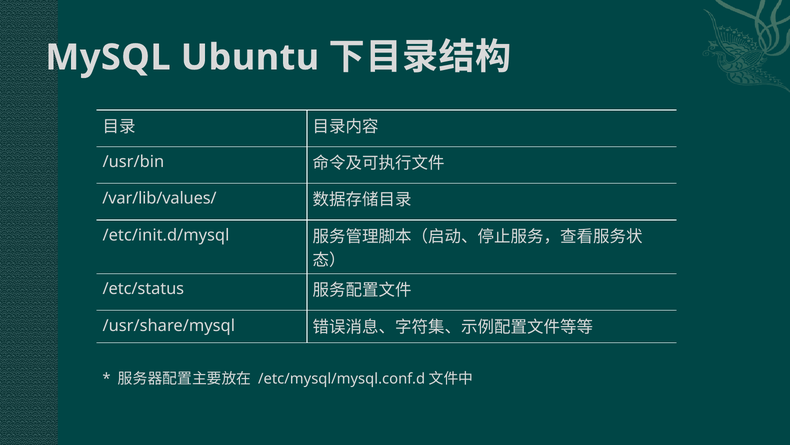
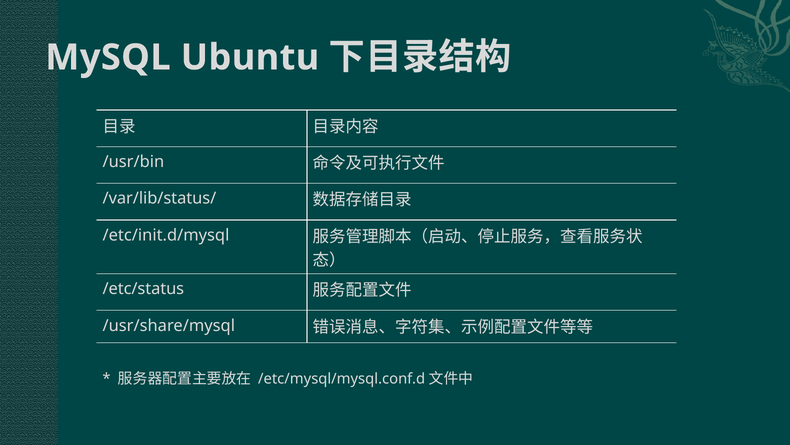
/var/lib/values/: /var/lib/values/ -> /var/lib/status/ (159, 198)
